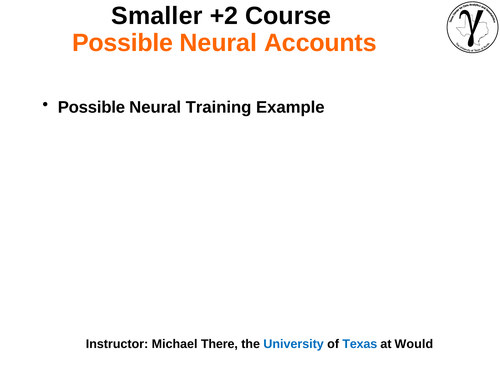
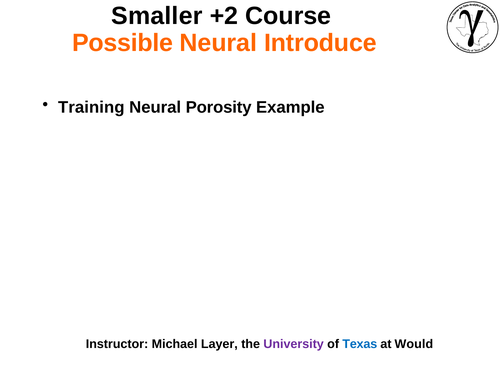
Accounts: Accounts -> Introduce (320, 43)
Possible: Possible -> Training (91, 107)
Training: Training -> Porosity (219, 107)
There: There -> Layer (219, 344)
University colour: blue -> purple (294, 344)
